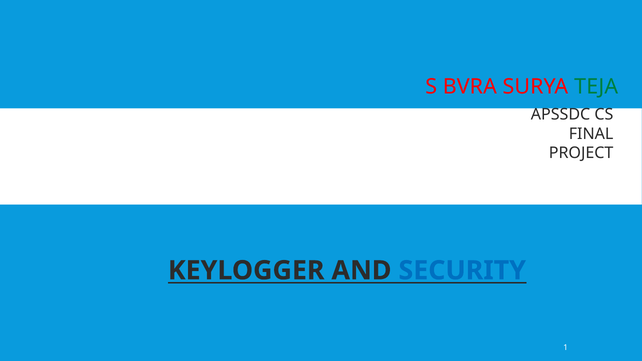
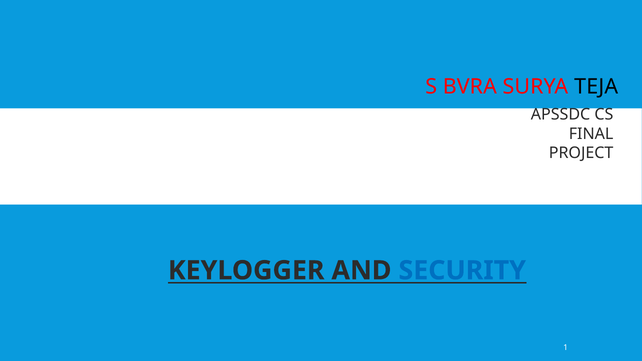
TEJA colour: green -> black (596, 87)
